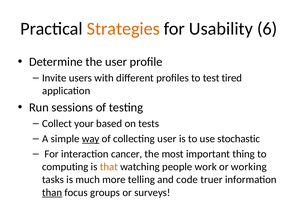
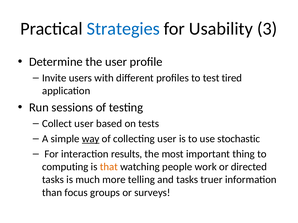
Strategies colour: orange -> blue (123, 29)
6: 6 -> 3 (267, 29)
Collect your: your -> user (84, 124)
cancer: cancer -> results (127, 154)
working: working -> directed (249, 167)
and code: code -> tasks (187, 180)
than underline: present -> none (52, 193)
